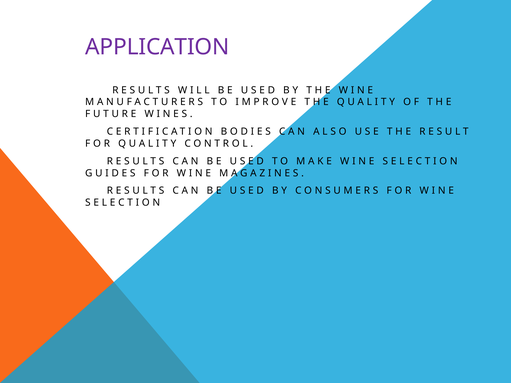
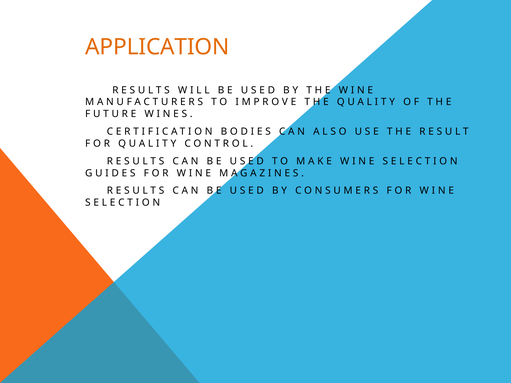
APPLICATION colour: purple -> orange (157, 47)
